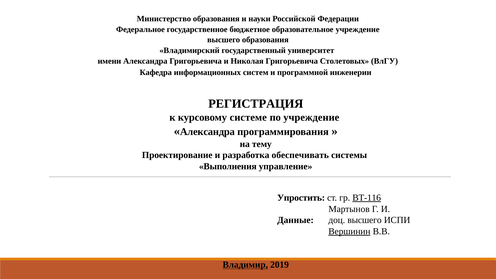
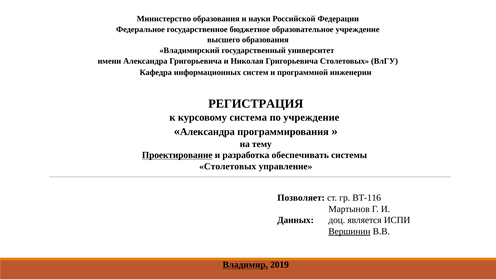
системе: системе -> система (248, 117)
Проектирование underline: none -> present (177, 155)
Выполнения: Выполнения -> Столетовых (228, 166)
Упростить: Упростить -> Позволяет (301, 198)
ВТ-116 underline: present -> none (367, 198)
Данные: Данные -> Данных (296, 220)
доц высшего: высшего -> является (364, 220)
